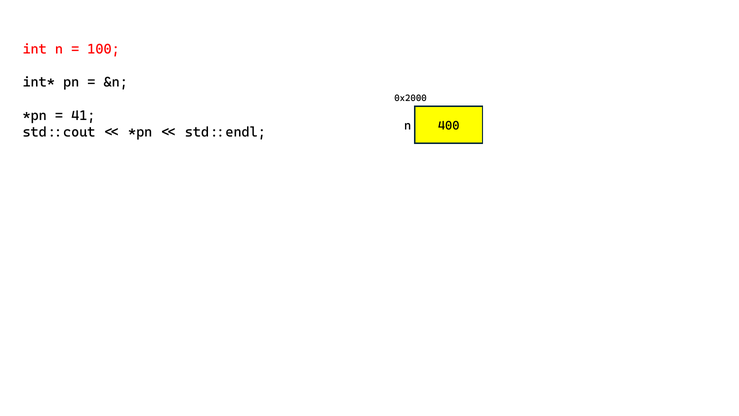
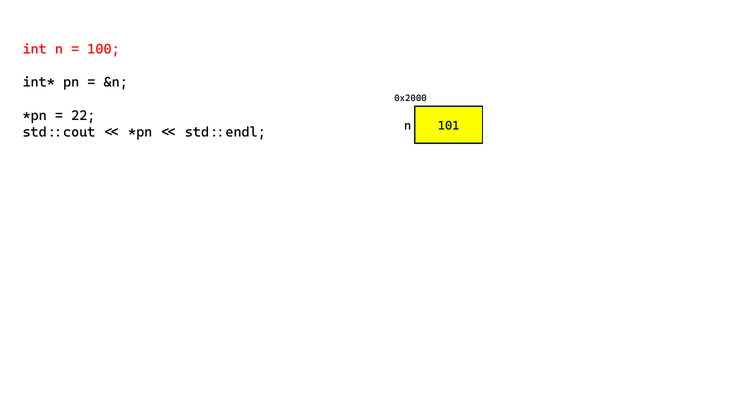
41: 41 -> 22 (83, 115)
400: 400 -> 101 (449, 126)
